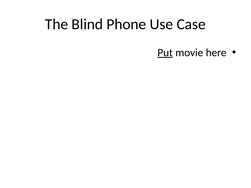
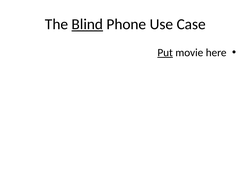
Blind underline: none -> present (87, 24)
